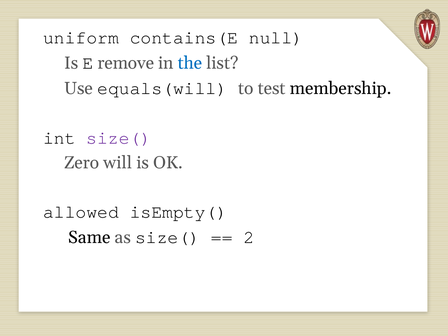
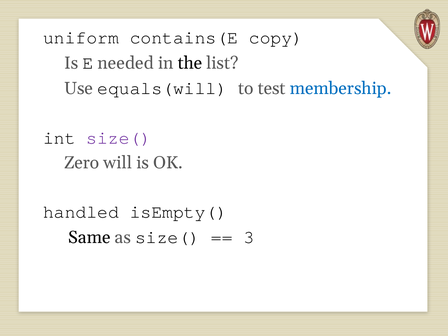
null: null -> copy (276, 38)
remove: remove -> needed (126, 63)
the colour: blue -> black (190, 63)
membership colour: black -> blue (341, 88)
allowed: allowed -> handled (81, 212)
2: 2 -> 3 (249, 237)
